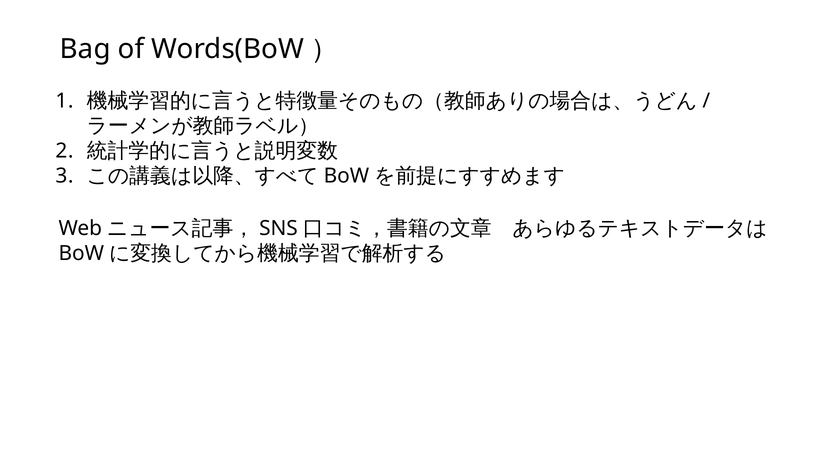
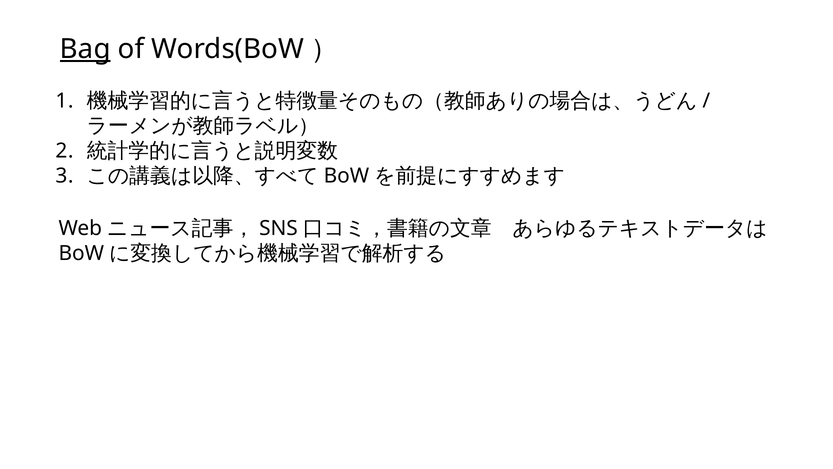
Bag underline: none -> present (85, 49)
